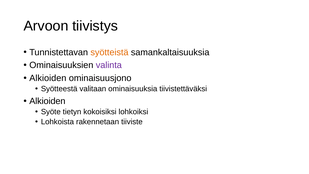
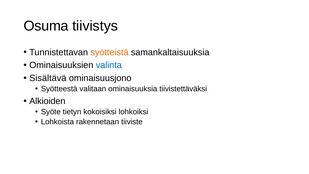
Arvoon: Arvoon -> Osuma (46, 26)
valinta colour: purple -> blue (109, 65)
Alkioiden: Alkioiden -> Sisältävä (48, 78)
